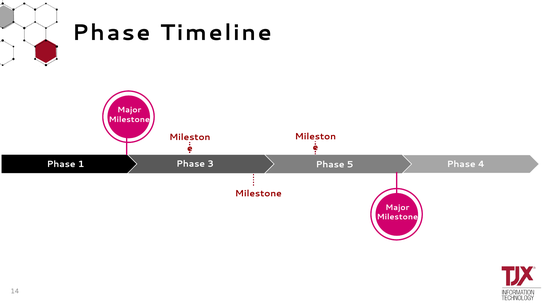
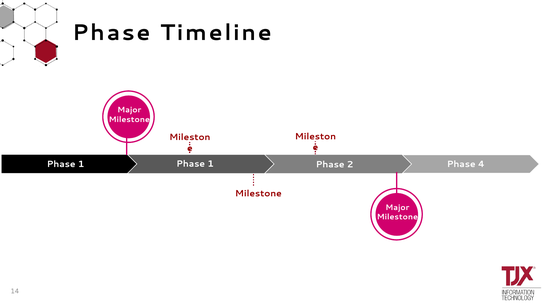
1 Phase 3: 3 -> 1 (211, 164)
5: 5 -> 2 (350, 165)
